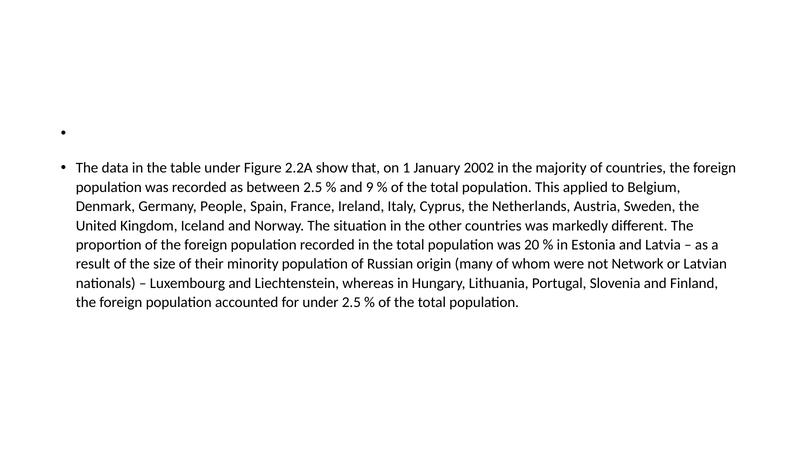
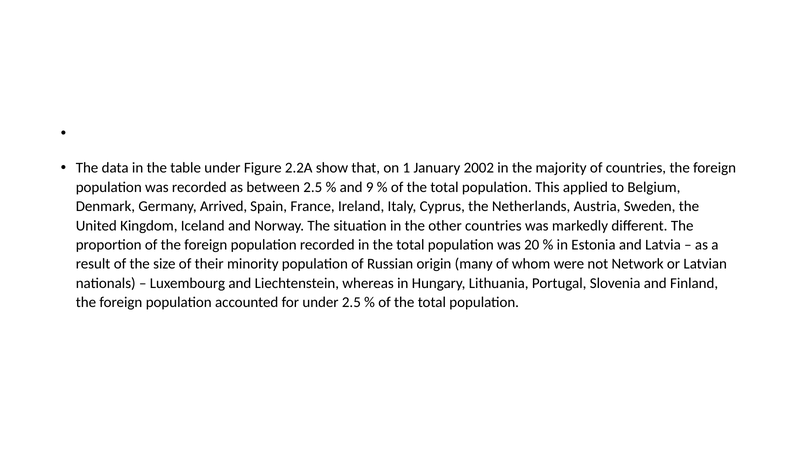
People: People -> Arrived (224, 206)
